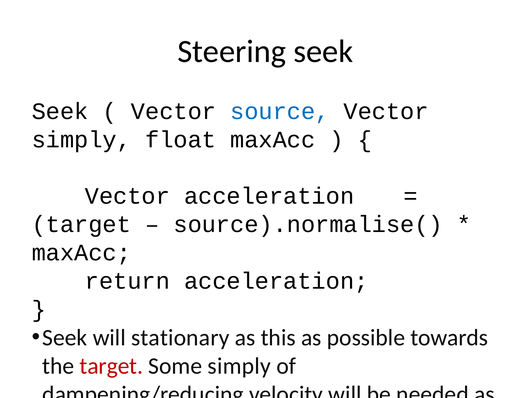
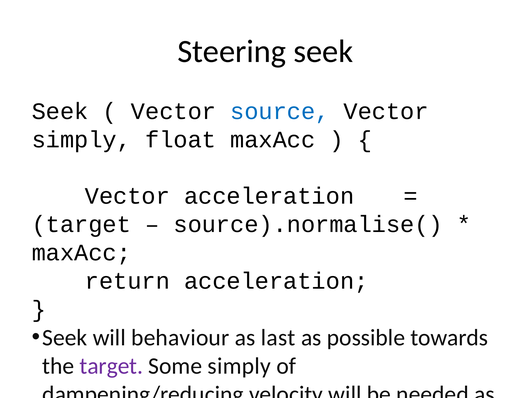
stationary: stationary -> behaviour (180, 338)
as this: this -> last (278, 338)
target colour: red -> purple (111, 366)
